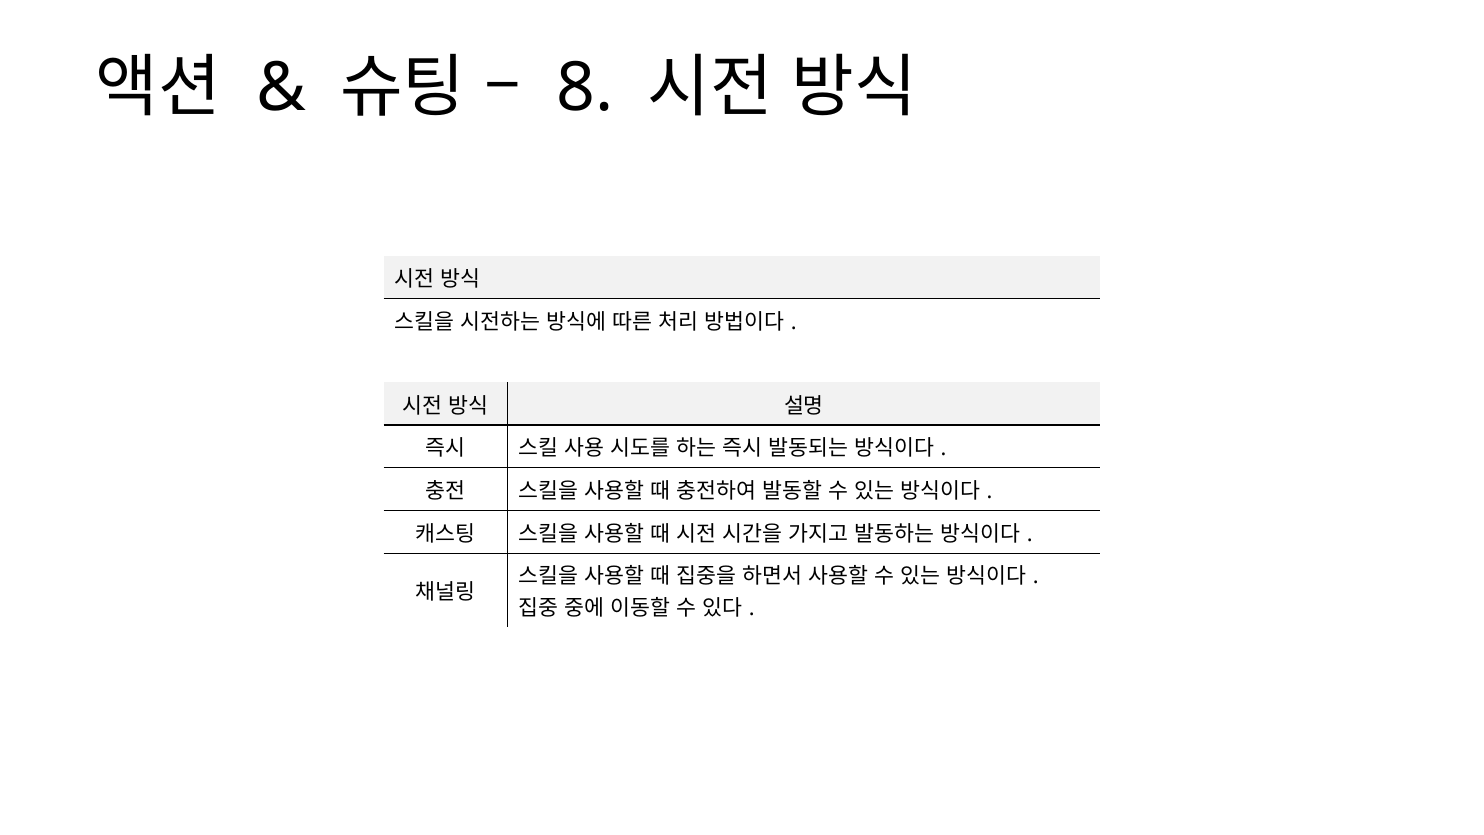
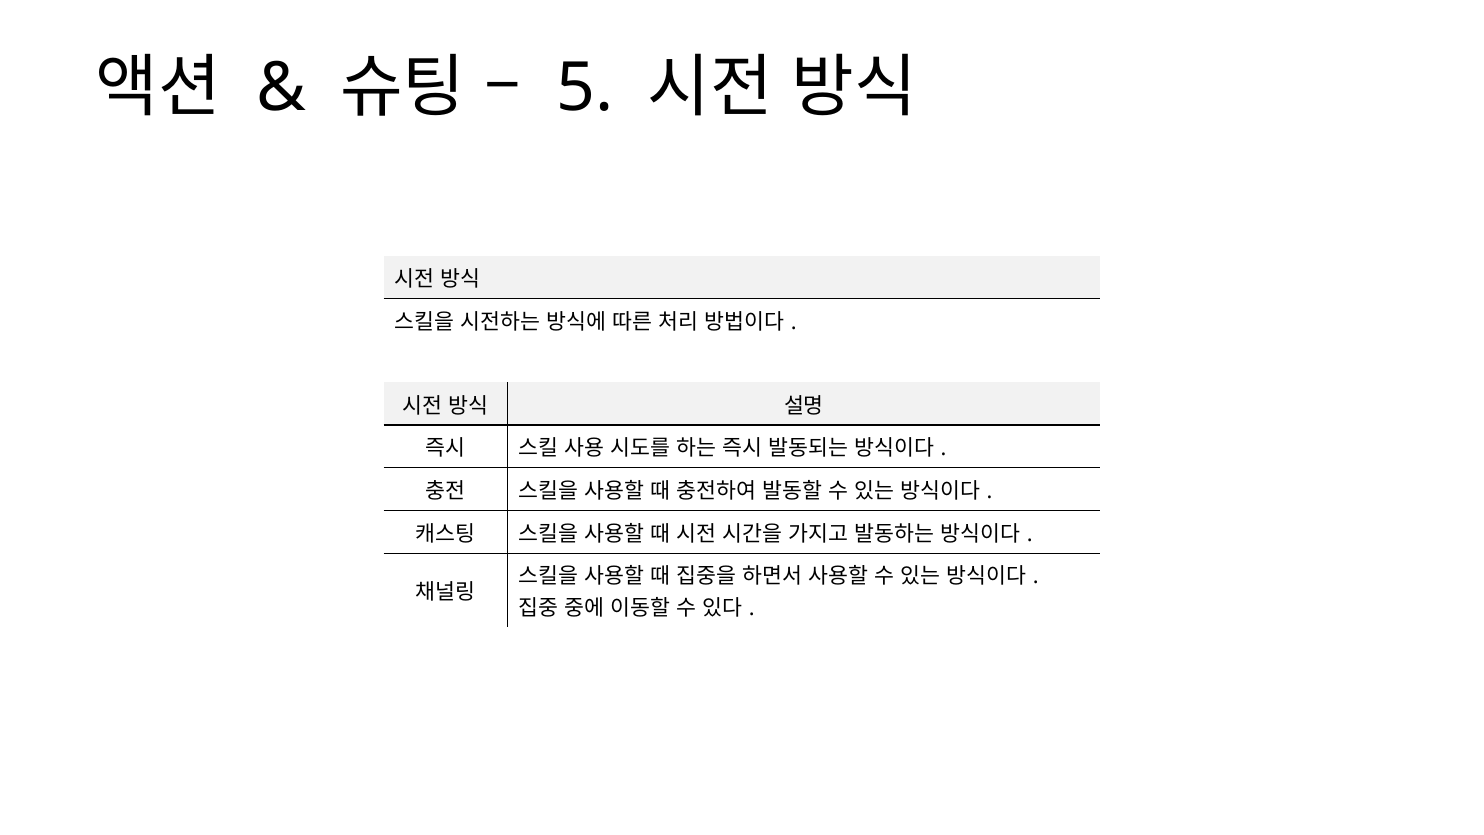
8: 8 -> 5 (585, 88)
